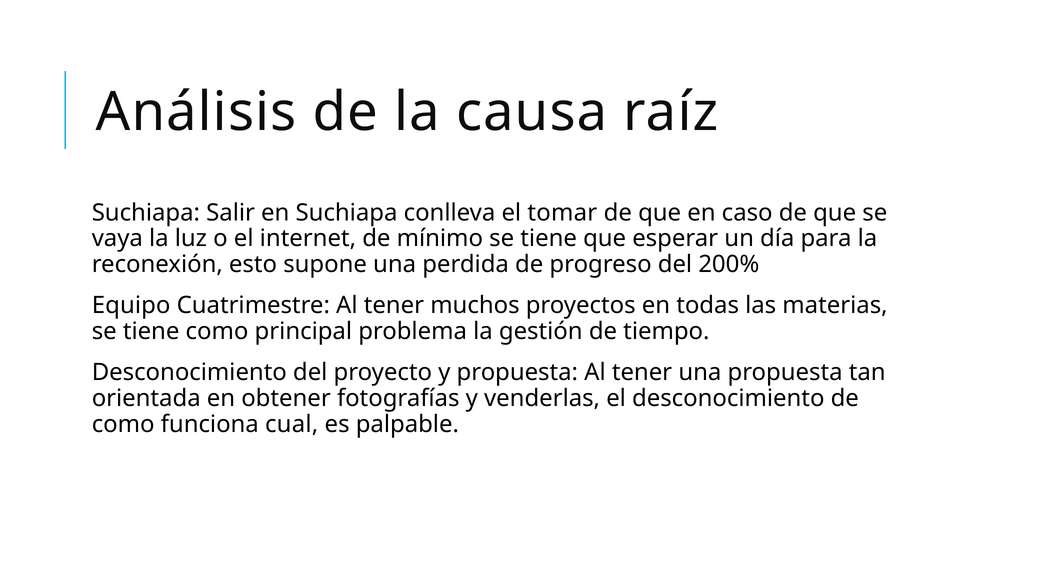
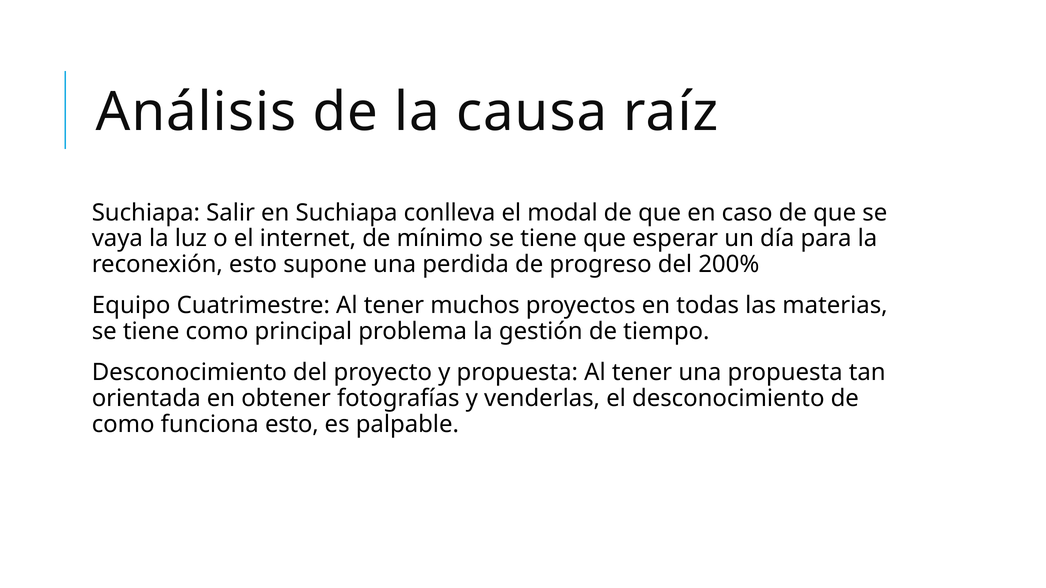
tomar: tomar -> modal (563, 213)
funciona cual: cual -> esto (292, 425)
